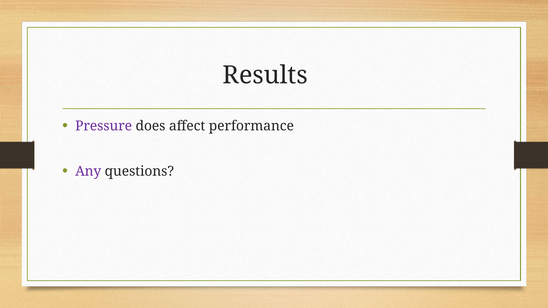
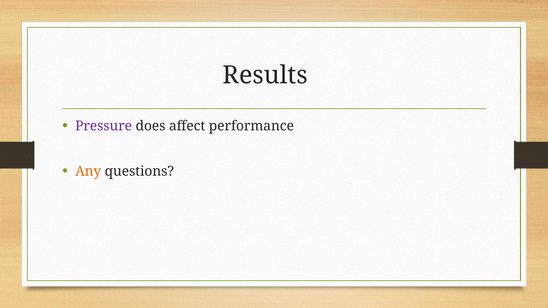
Any colour: purple -> orange (88, 171)
